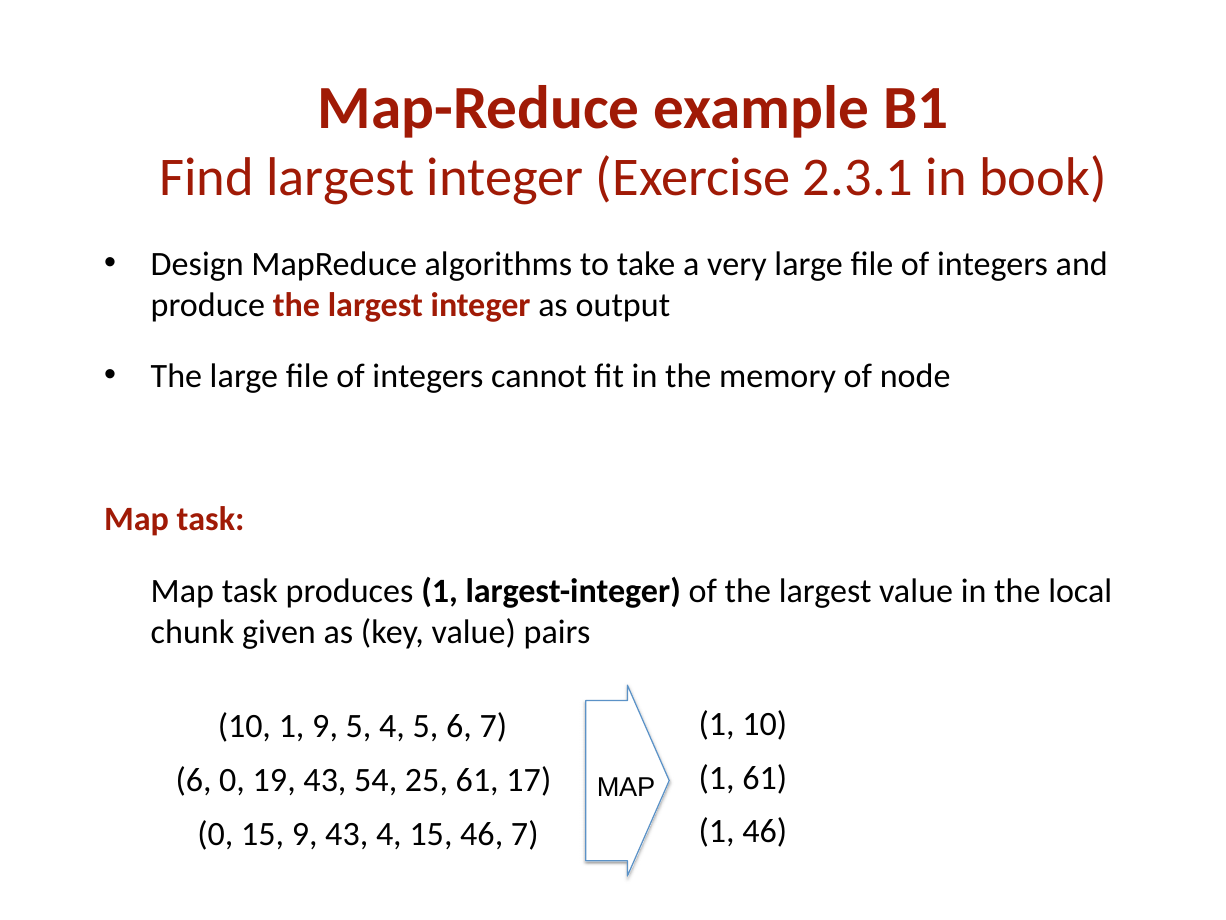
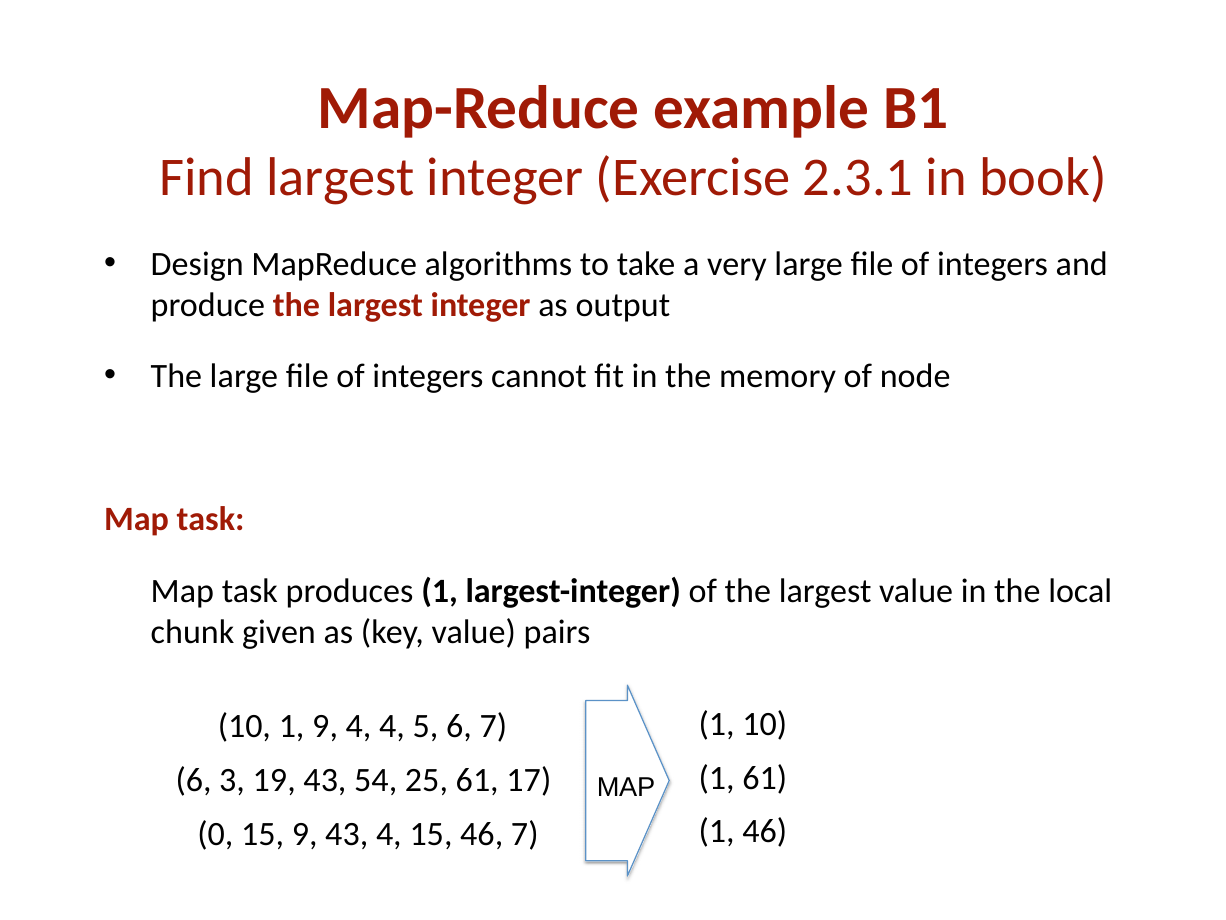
9 5: 5 -> 4 (359, 726)
6 0: 0 -> 3 (232, 780)
